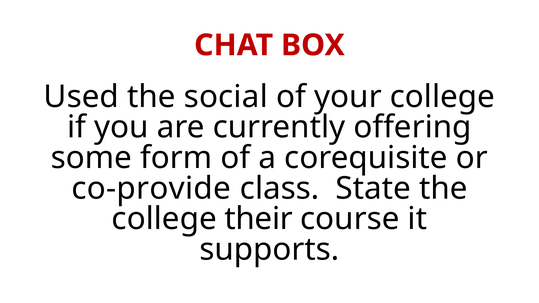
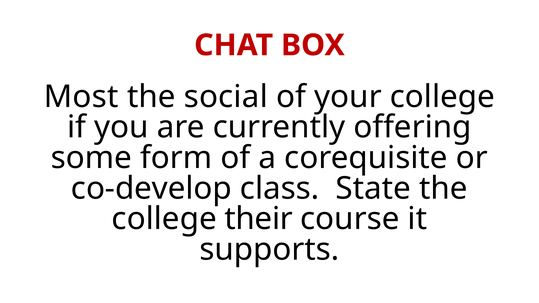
Used: Used -> Most (81, 97)
co-provide: co-provide -> co-develop (151, 189)
